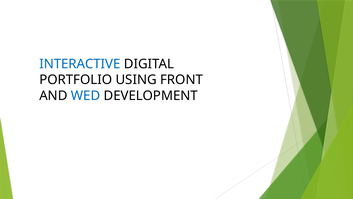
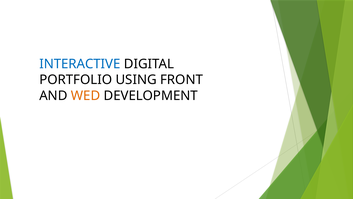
WED colour: blue -> orange (86, 96)
